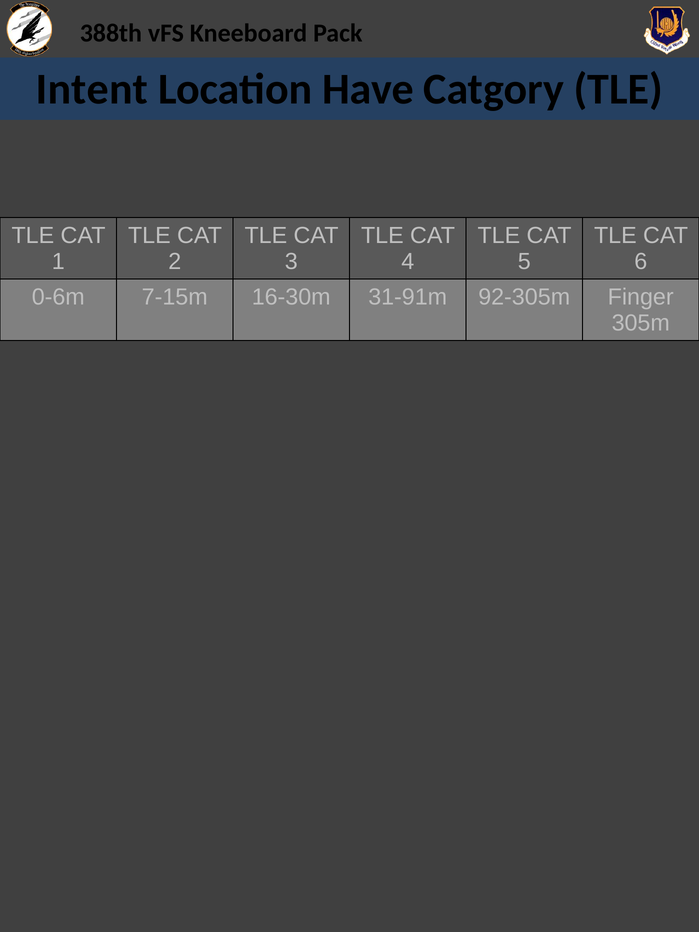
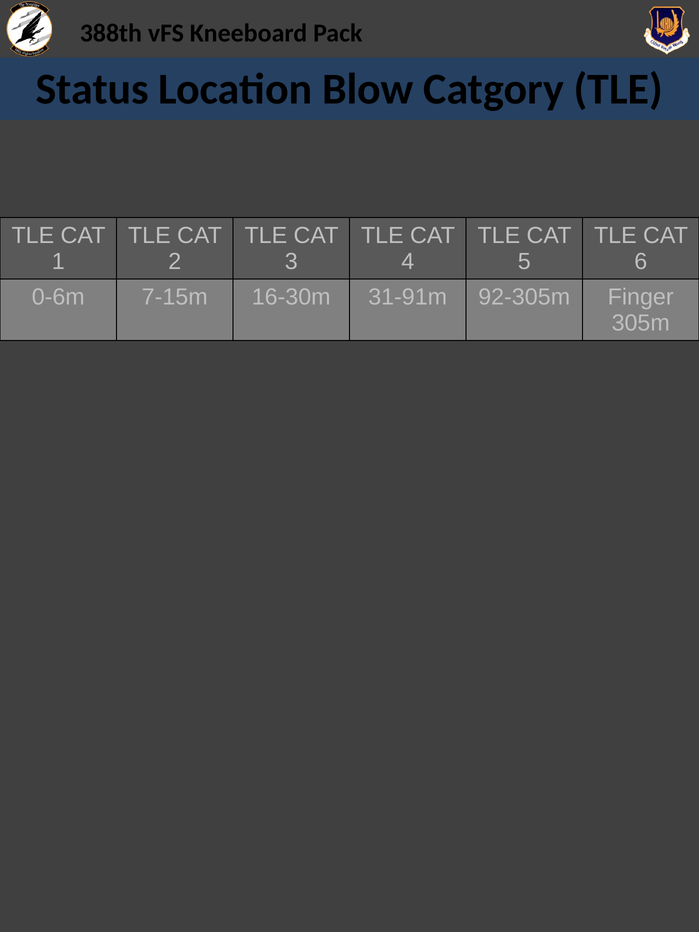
Intent: Intent -> Status (92, 89)
Have: Have -> Blow (368, 89)
